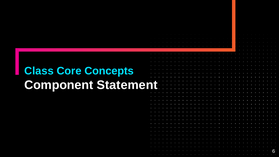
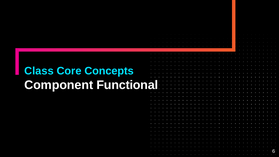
Statement: Statement -> Functional (127, 85)
